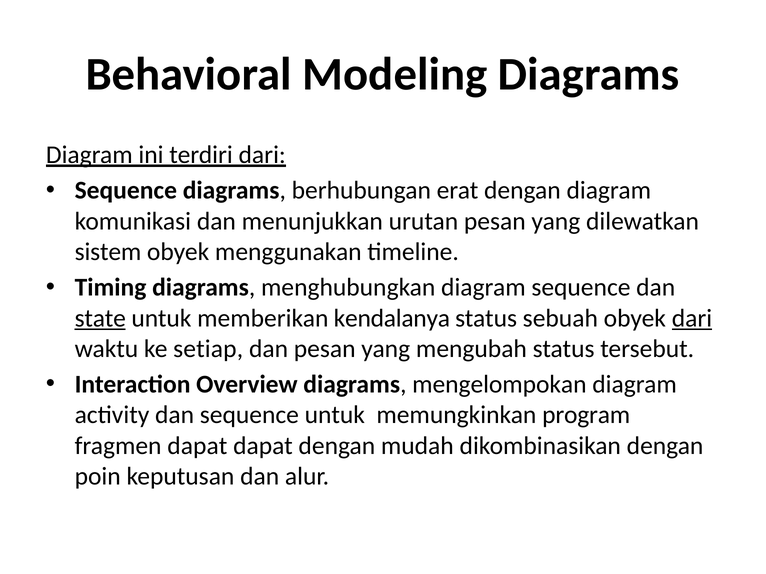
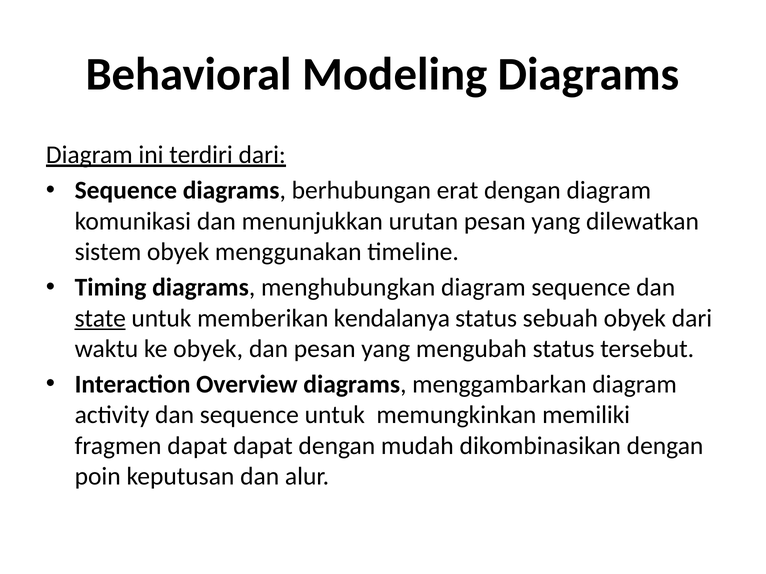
dari underline: present -> none (692, 318)
ke setiap: setiap -> obyek (208, 349)
mengelompokan: mengelompokan -> menggambarkan (499, 385)
program: program -> memiliki (586, 415)
